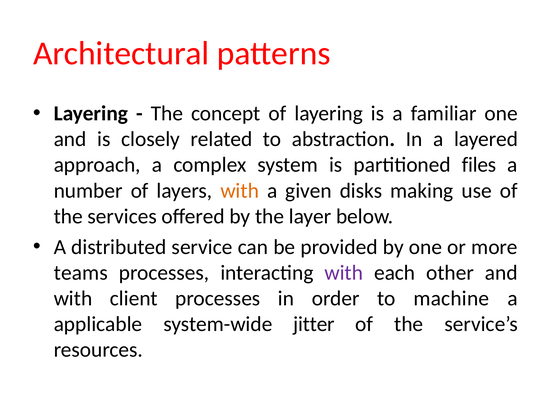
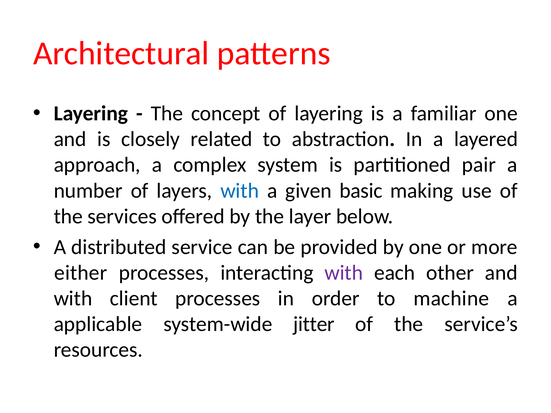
files: files -> pair (479, 165)
with colour: orange -> blue (240, 191)
disks: disks -> basic (361, 191)
teams: teams -> either (81, 273)
